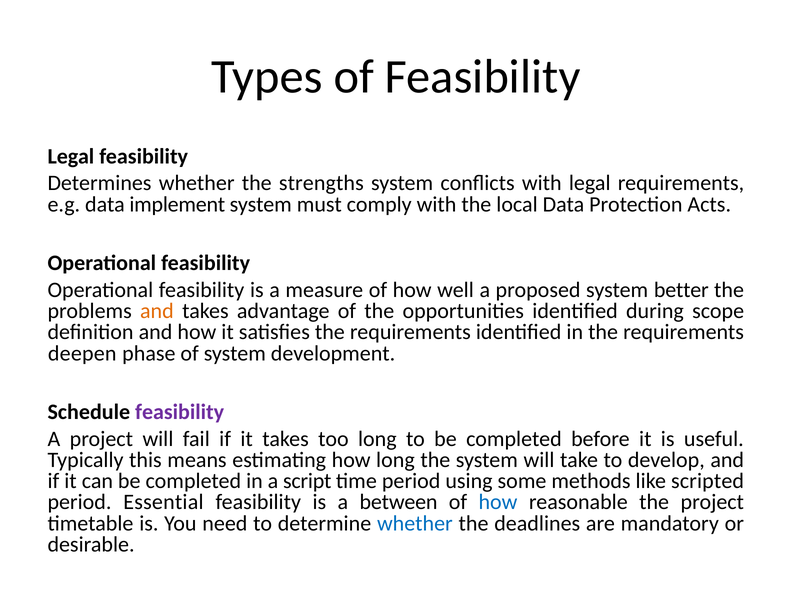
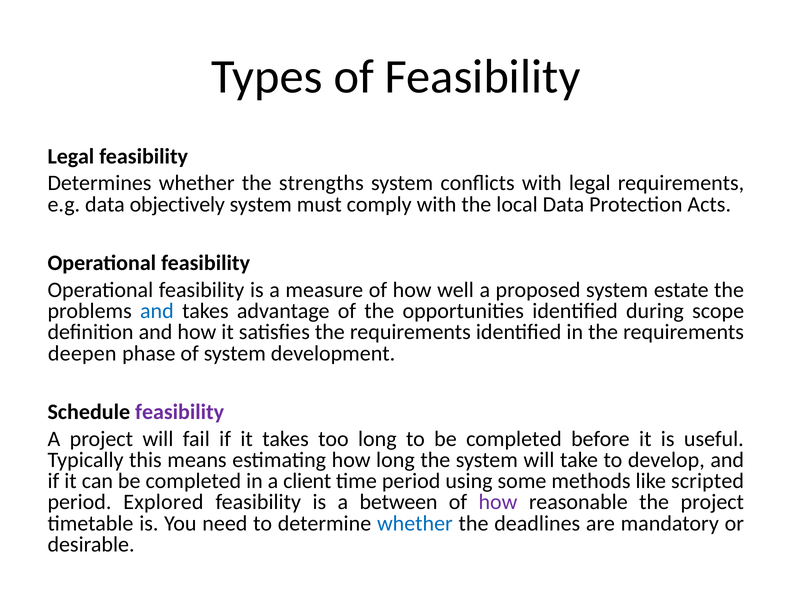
implement: implement -> objectively (177, 204)
better: better -> estate (681, 290)
and colour: orange -> blue (157, 311)
script: script -> client (307, 481)
Essential: Essential -> Explored (163, 502)
how colour: blue -> purple (498, 502)
